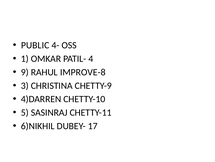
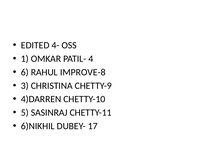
PUBLIC: PUBLIC -> EDITED (35, 45)
9: 9 -> 6 (25, 72)
